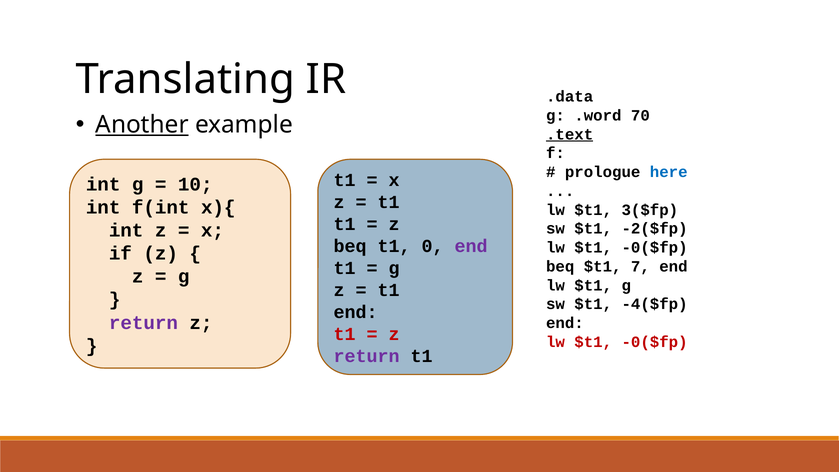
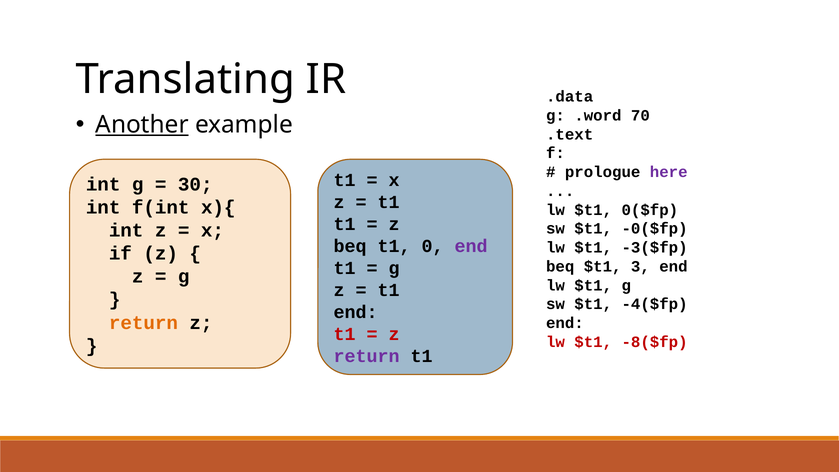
.text underline: present -> none (570, 134)
here colour: blue -> purple (669, 172)
10: 10 -> 30 (195, 184)
3($fp: 3($fp -> 0($fp (650, 210)
-2($fp: -2($fp -> -0($fp (655, 229)
-0($fp: -0($fp -> -3($fp (655, 248)
7: 7 -> 3 (640, 266)
return colour: purple -> orange (143, 323)
-0($fp: -0($fp -> -8($fp (655, 342)
